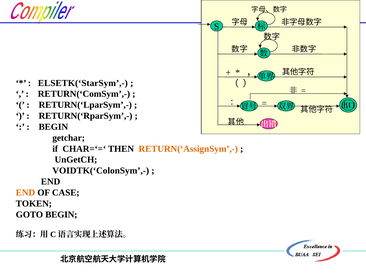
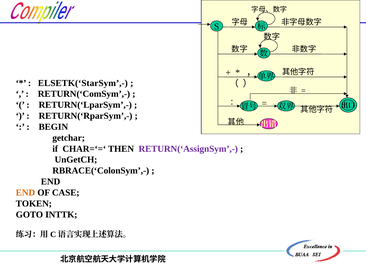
RETURN(‘AssignSym’,- colour: orange -> purple (188, 149)
VOIDTK(‘ColonSym’,-: VOIDTK(‘ColonSym’,- -> RBRACE(‘ColonSym’,- (101, 171)
GOTO BEGIN: BEGIN -> INTTK (61, 215)
